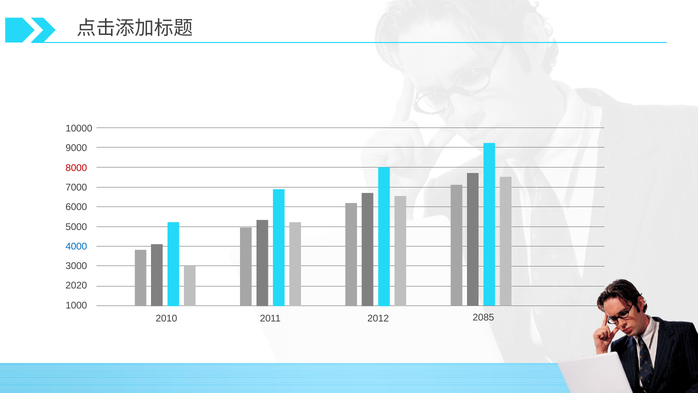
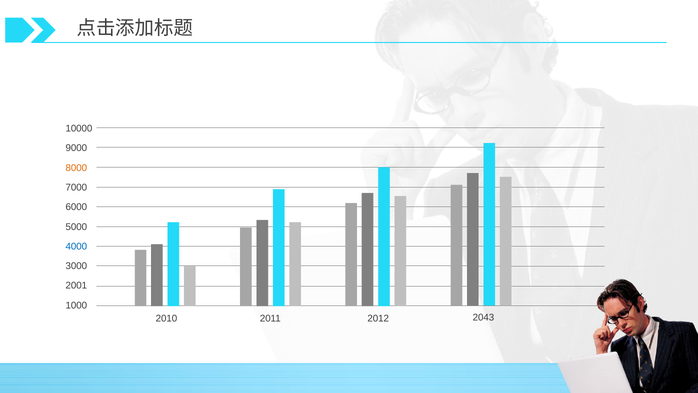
8000 colour: red -> orange (76, 168)
2020: 2020 -> 2001 (76, 285)
2085: 2085 -> 2043 (483, 317)
